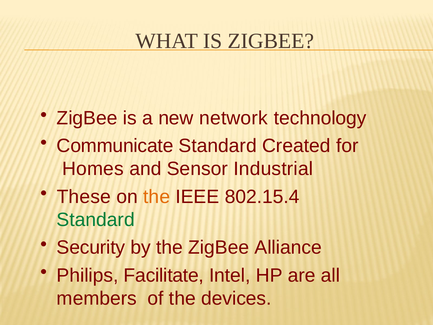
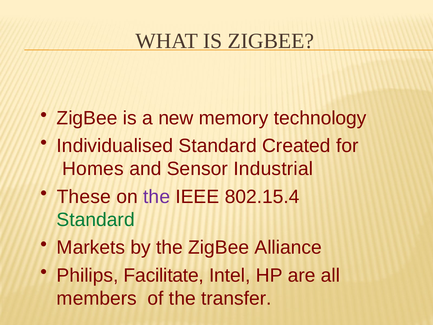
network: network -> memory (234, 118)
Communicate: Communicate -> Individualised (115, 146)
the colour: orange -> purple (157, 197)
Security: Security -> Markets (91, 247)
devices: devices -> transfer (236, 298)
